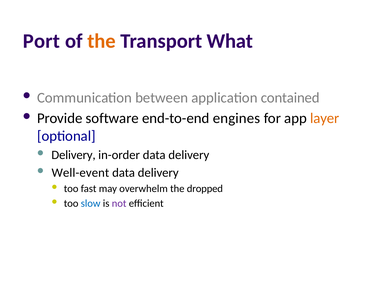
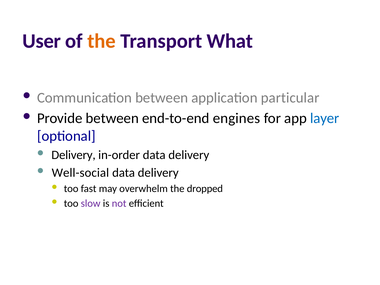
Port: Port -> User (42, 41)
contained: contained -> particular (290, 98)
Provide software: software -> between (112, 118)
layer colour: orange -> blue (325, 118)
Well-event: Well-event -> Well-social (80, 173)
slow colour: blue -> purple (91, 203)
